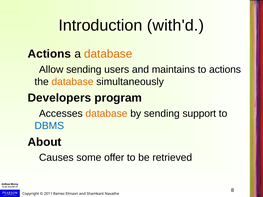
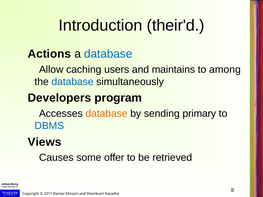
with'd: with'd -> their'd (176, 25)
database colour: orange -> blue (108, 54)
Allow sending: sending -> caching (84, 70)
to actions: actions -> among (225, 70)
database colour: orange -> blue (73, 82)
support: support -> primary (199, 114)
About: About -> Views (45, 142)
